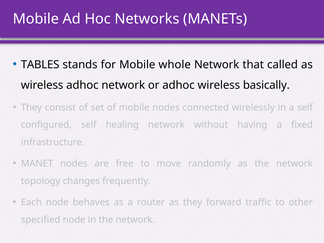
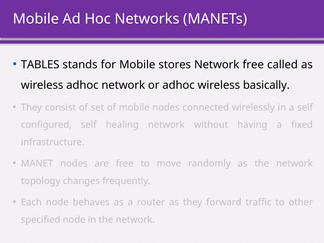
whole: whole -> stores (175, 65)
Network that: that -> free (253, 65)
